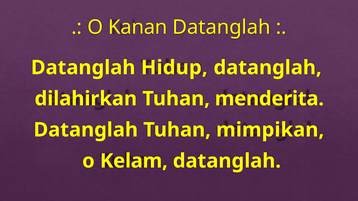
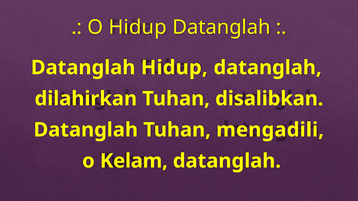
O Kanan: Kanan -> Hidup (138, 27)
menderita: menderita -> disalibkan (269, 99)
mimpikan: mimpikan -> mengadili (270, 130)
